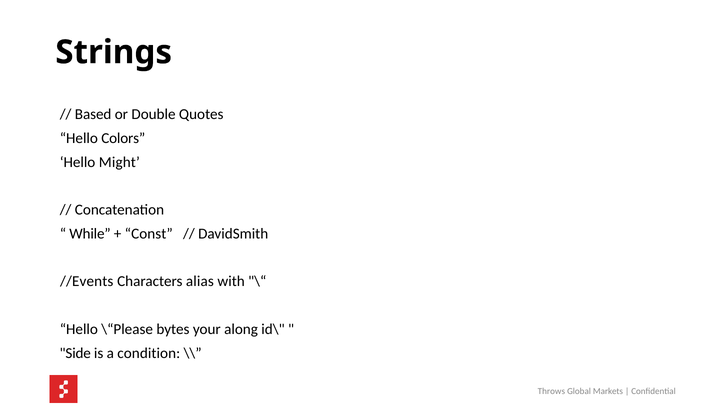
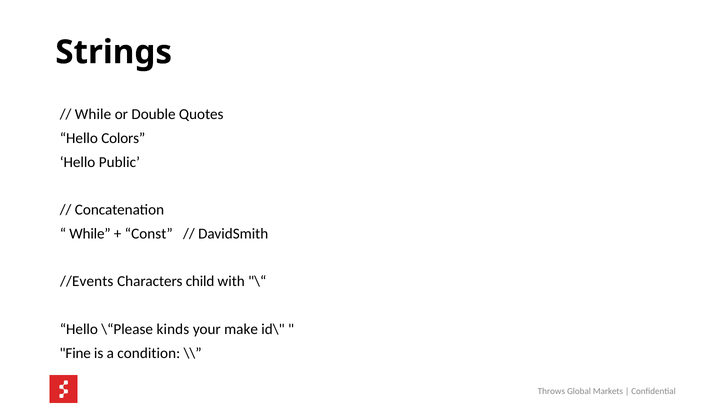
Based: Based -> While (93, 114)
Might: Might -> Public (119, 162)
alias: alias -> child (200, 281)
bytes: bytes -> kinds (173, 329)
along: along -> make (241, 329)
Side: Side -> Fine (75, 353)
